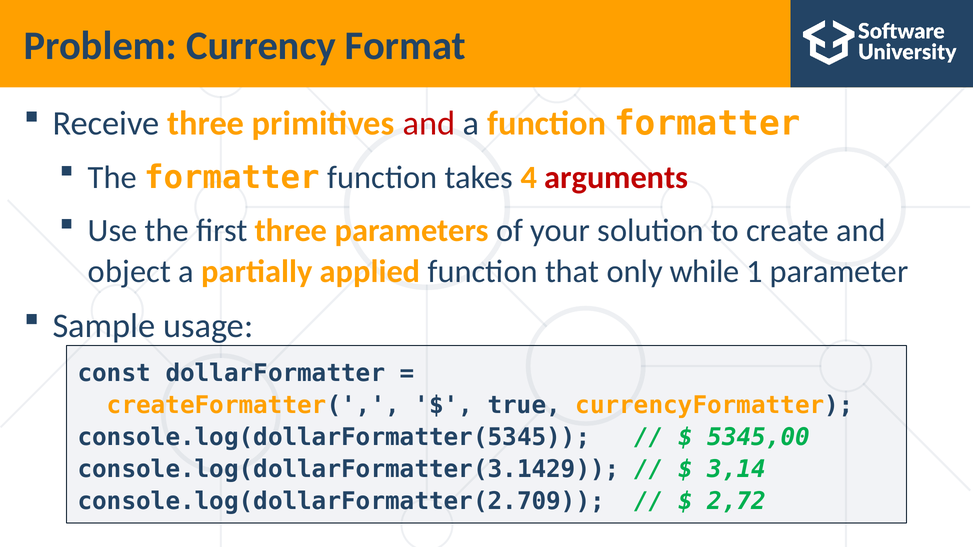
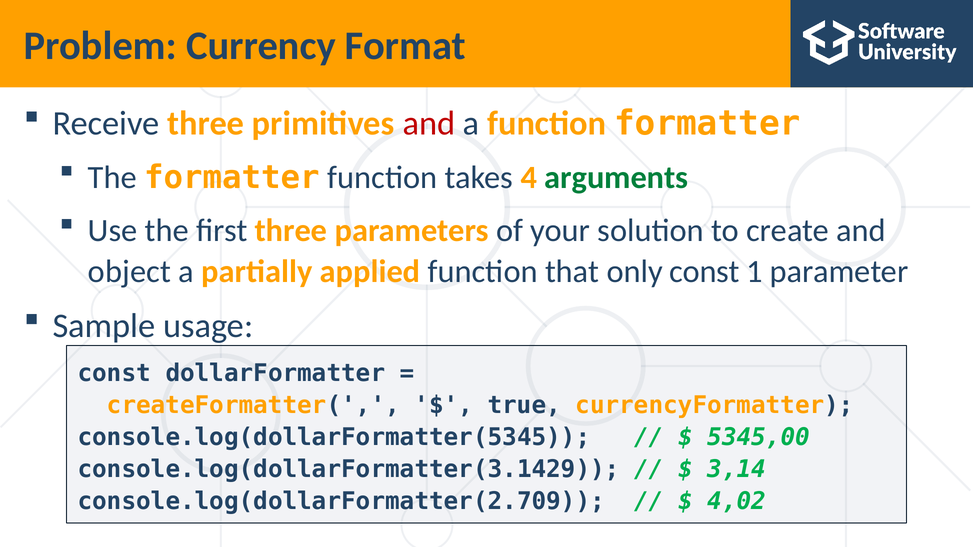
arguments colour: red -> green (616, 178)
only while: while -> const (705, 272)
2,72: 2,72 -> 4,02 (737, 502)
